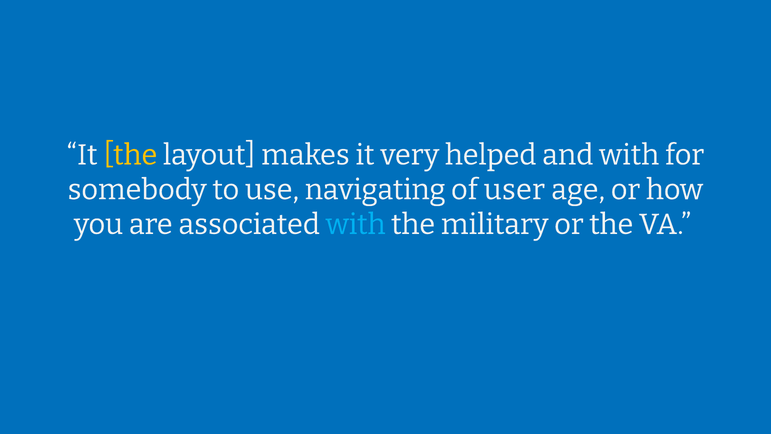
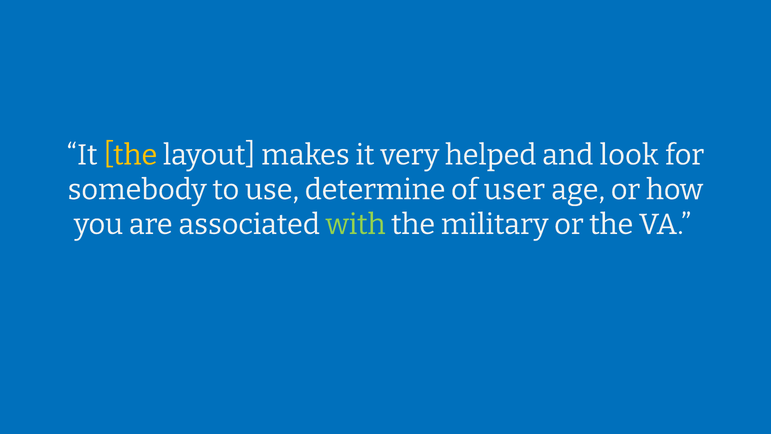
and with: with -> look (629, 155)
navigating: navigating -> determine (375, 190)
with colour: light blue -> light green (356, 224)
